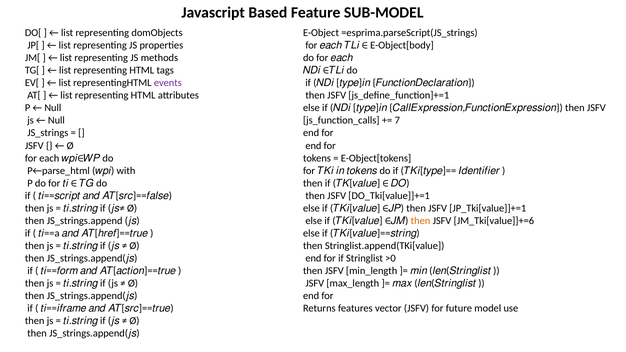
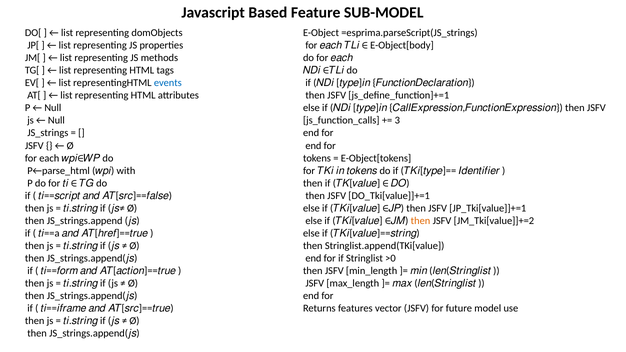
events colour: purple -> blue (168, 83)
7: 7 -> 3 (397, 121)
JM_Tki[value]]+=6: JM_Tki[value]]+=6 -> JM_Tki[value]]+=2 (494, 221)
